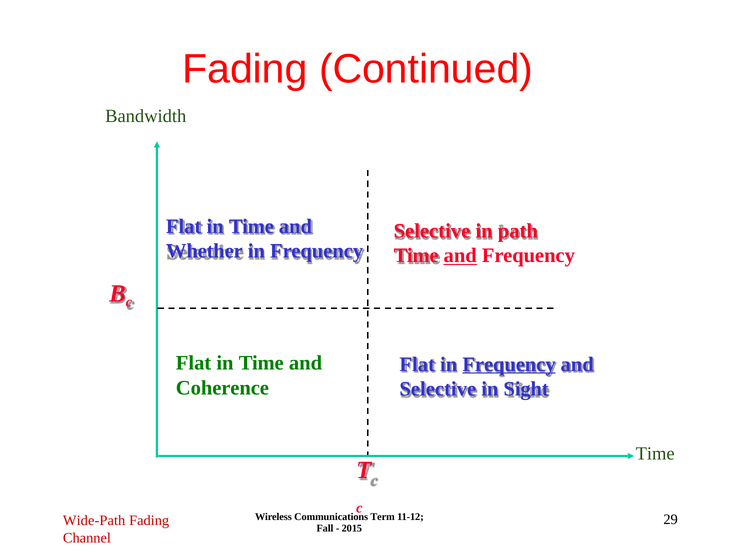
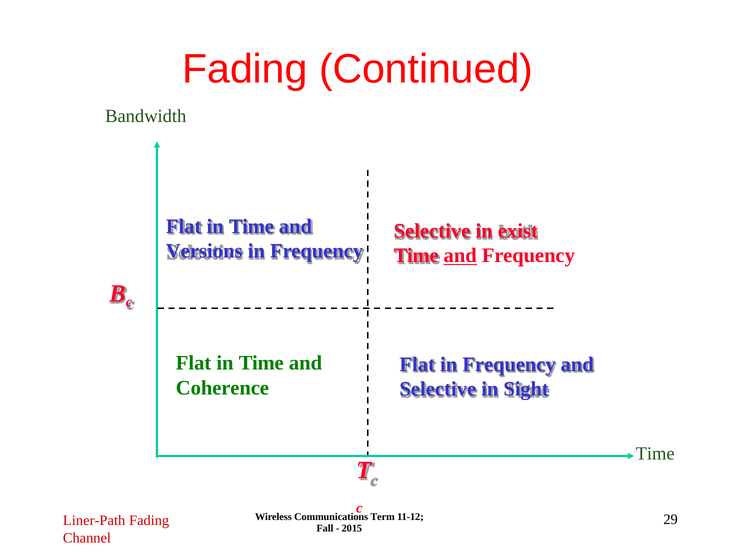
path: path -> exist (518, 231)
Whether: Whether -> Versions (204, 251)
Frequency underline: present -> none (509, 364)
Wide-Path: Wide-Path -> Liner-Path (94, 520)
